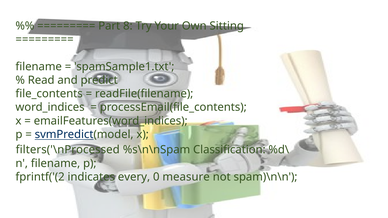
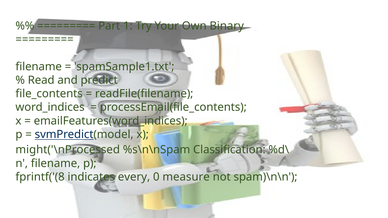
8: 8 -> 1 (128, 26)
Sitting: Sitting -> Binary (227, 26)
filters('\nProcessed: filters('\nProcessed -> might('\nProcessed (68, 150)
fprintf('(2: fprintf('(2 -> fprintf('(8 (40, 177)
